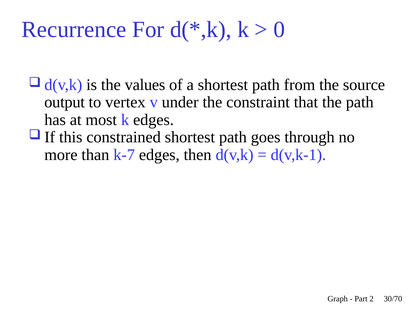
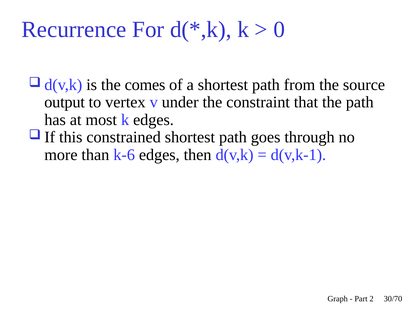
values: values -> comes (145, 85)
k-7: k-7 -> k-6 (124, 155)
